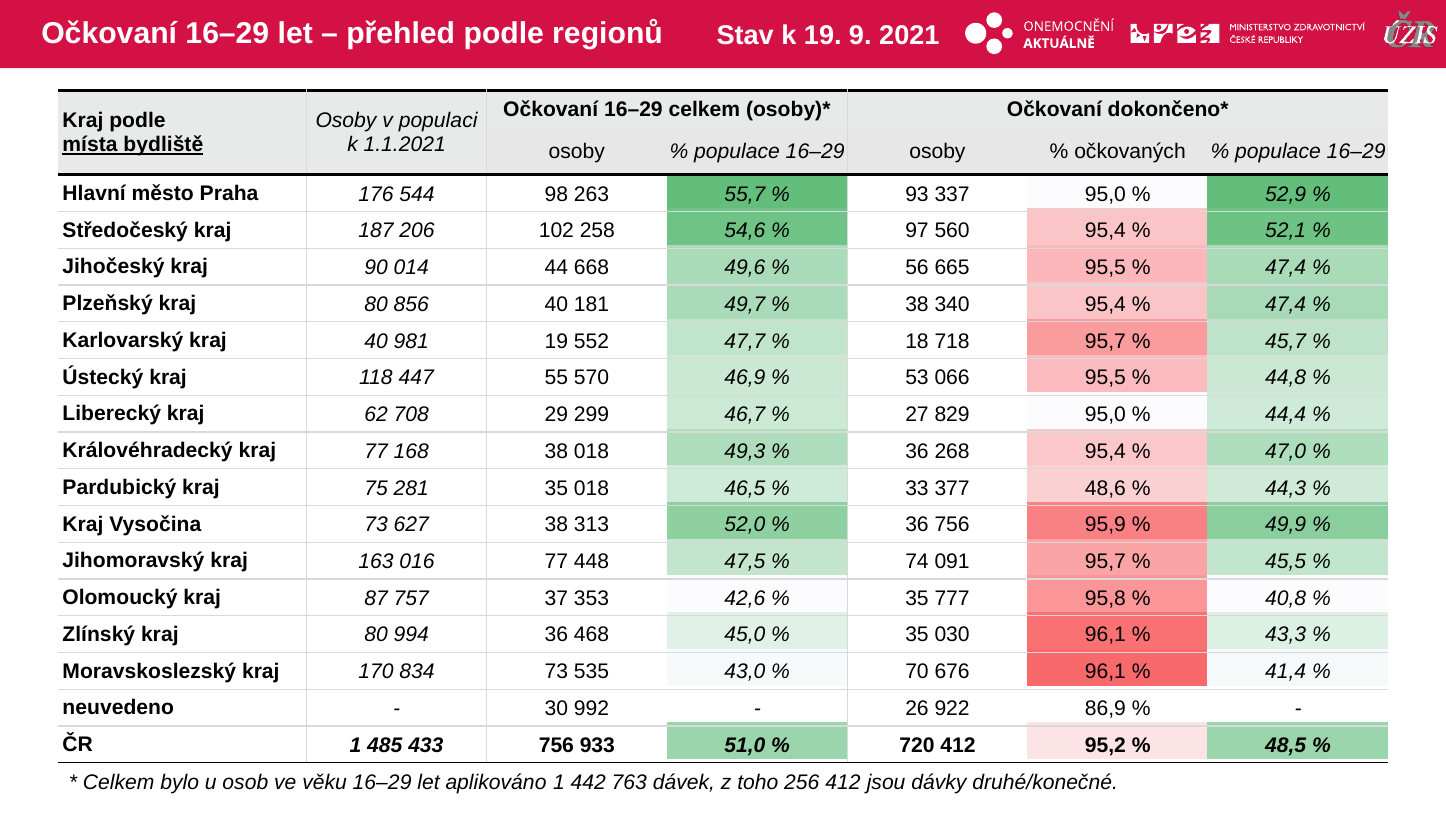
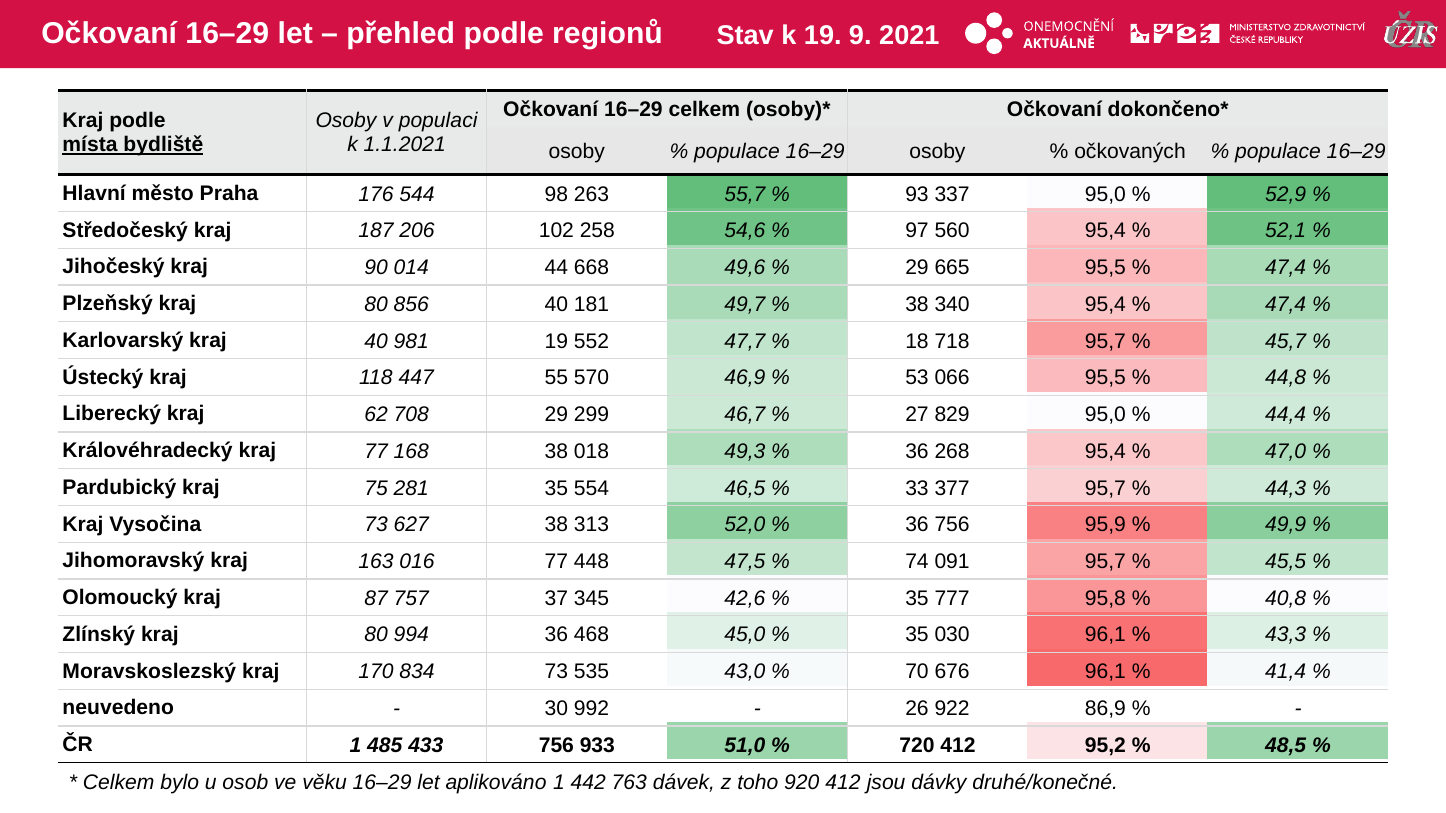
56: 56 -> 29 (917, 268)
35 018: 018 -> 554 (591, 488)
377 48,6: 48,6 -> 95,7 (1105, 488)
353: 353 -> 345 (591, 599)
256: 256 -> 920 (802, 782)
